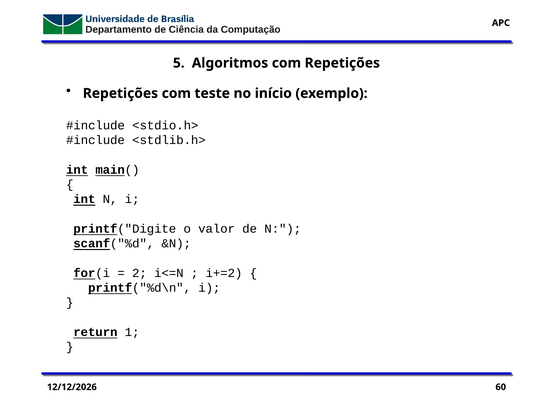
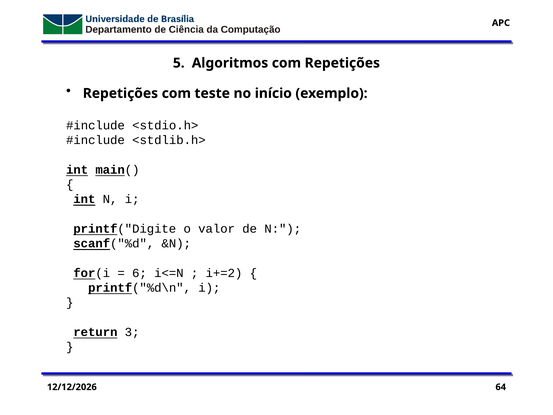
2: 2 -> 6 (140, 273)
1: 1 -> 3 (132, 332)
60: 60 -> 64 (501, 387)
